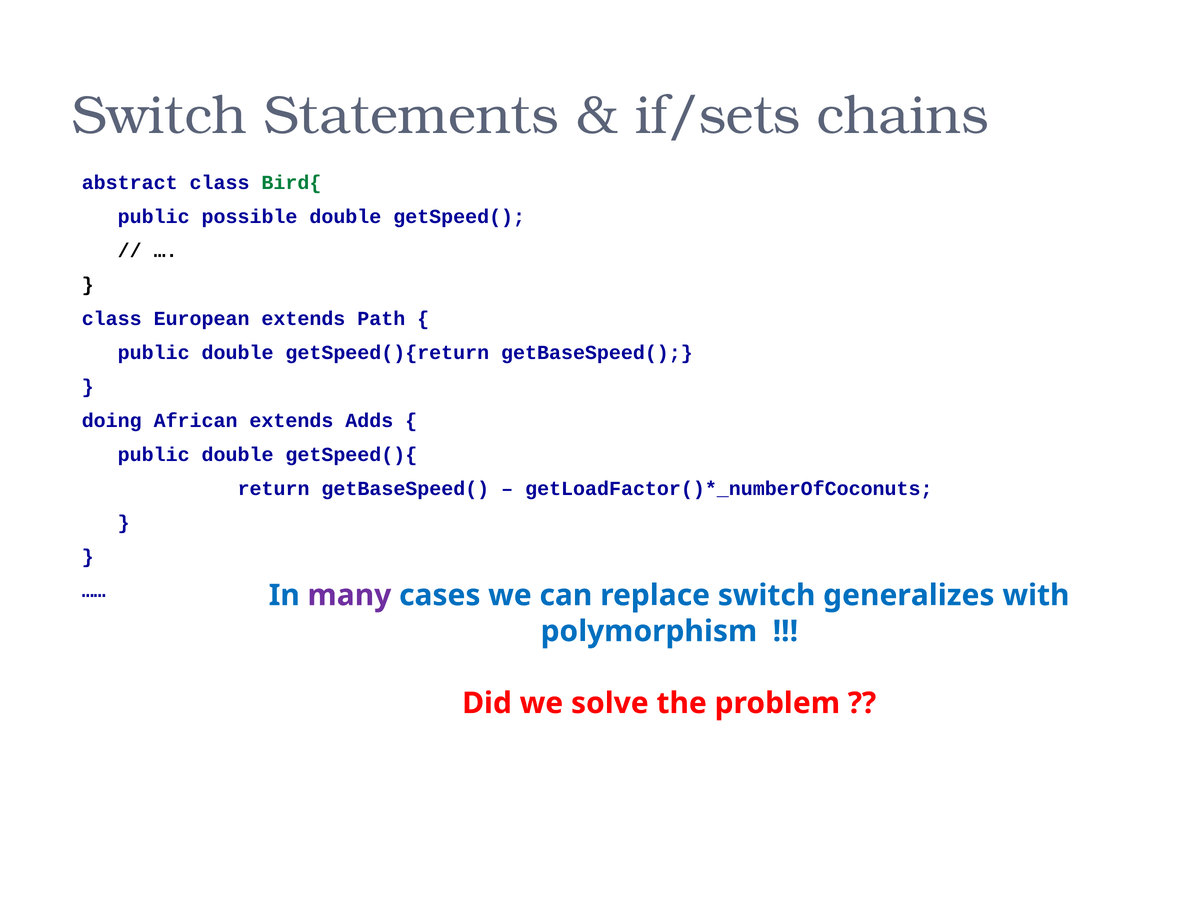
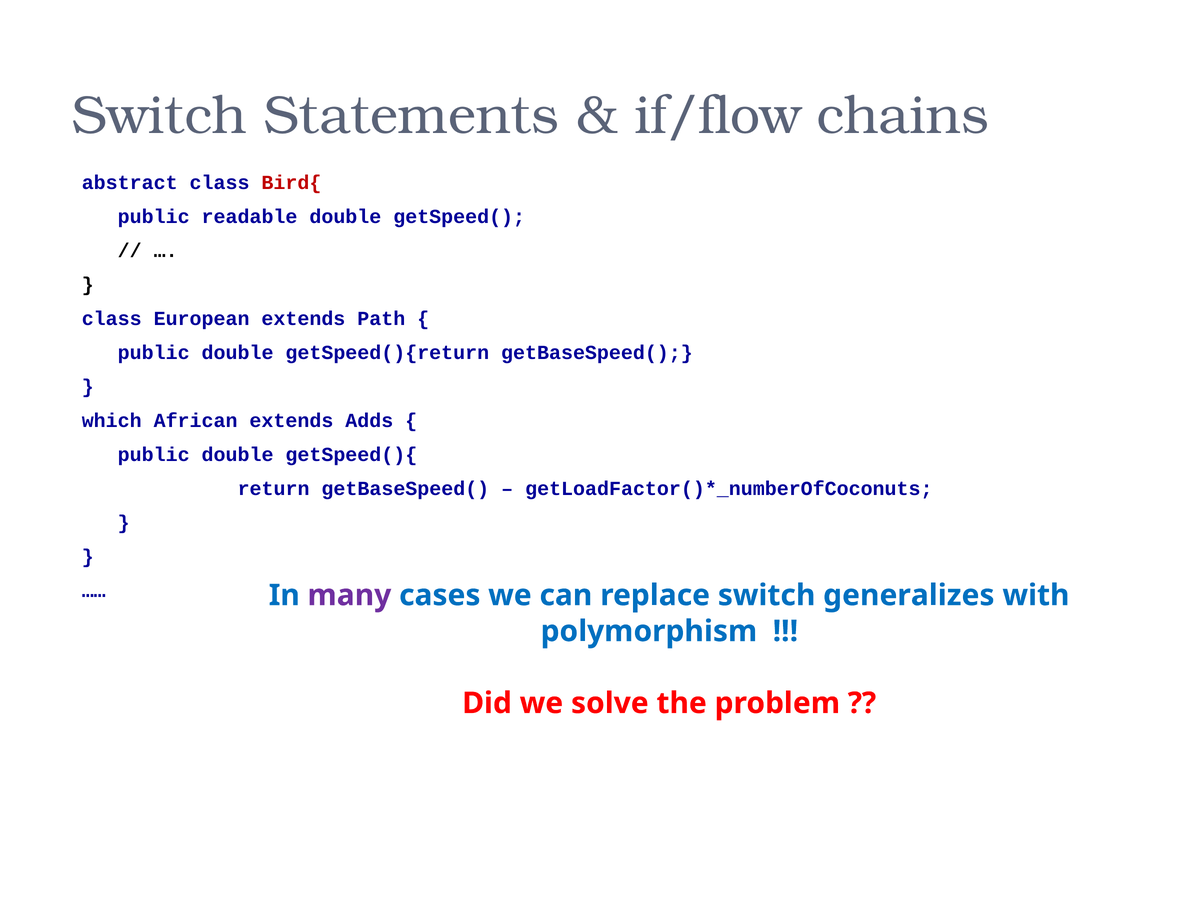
if/sets: if/sets -> if/flow (718, 116)
Bird{ colour: green -> red (291, 183)
possible: possible -> readable (250, 217)
doing: doing -> which (112, 421)
